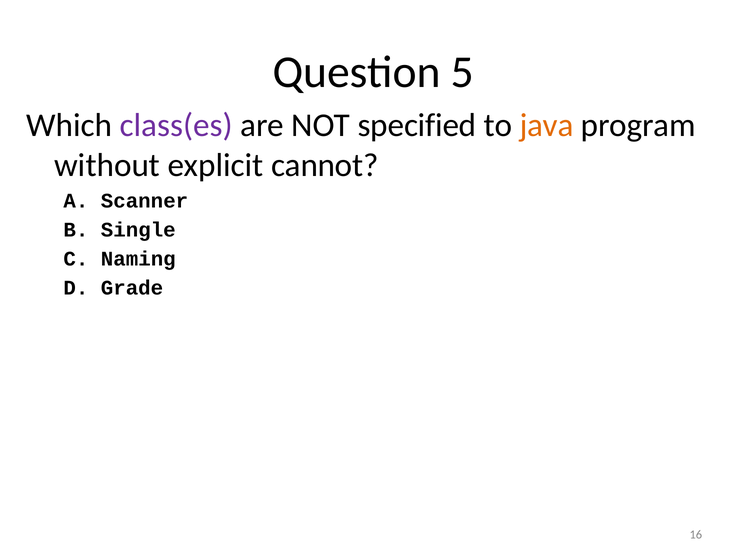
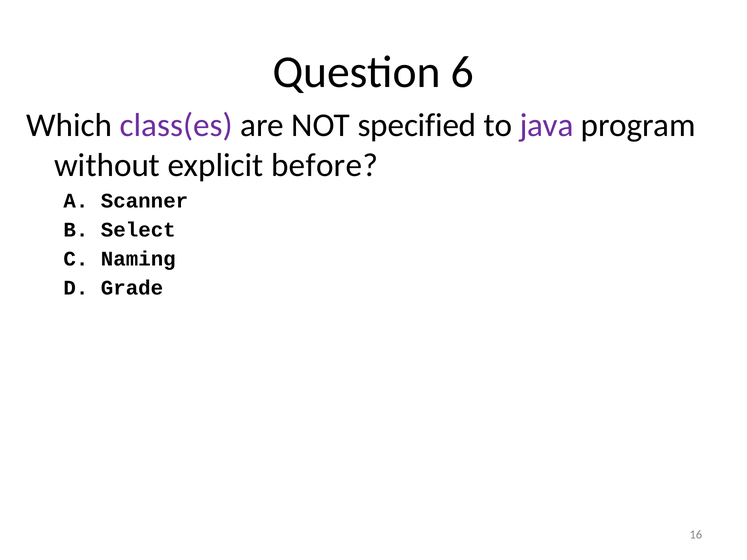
5: 5 -> 6 (463, 72)
java colour: orange -> purple (547, 126)
cannot: cannot -> before (324, 165)
Single: Single -> Select (138, 230)
